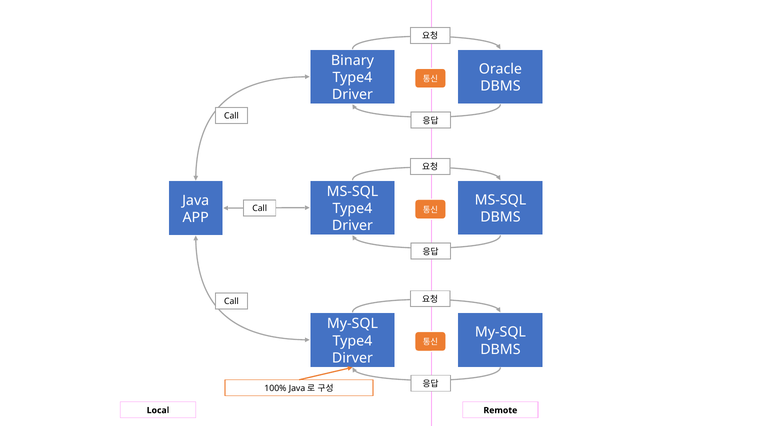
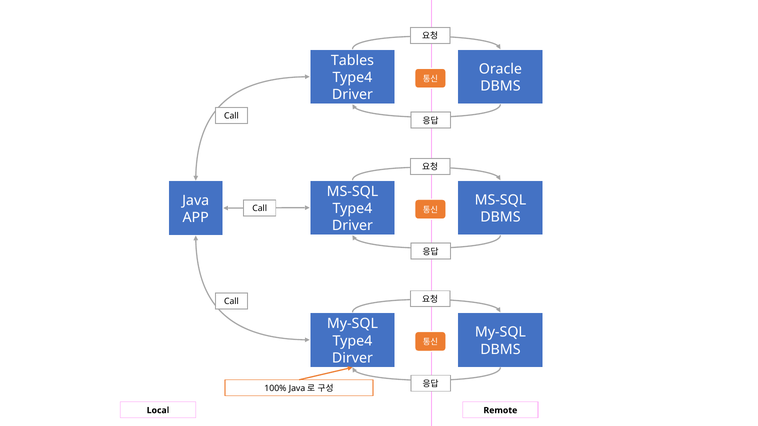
Binary: Binary -> Tables (352, 61)
